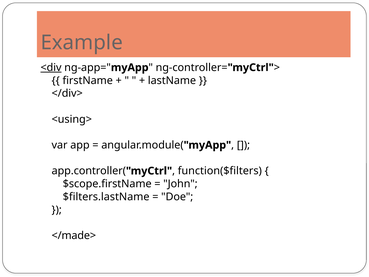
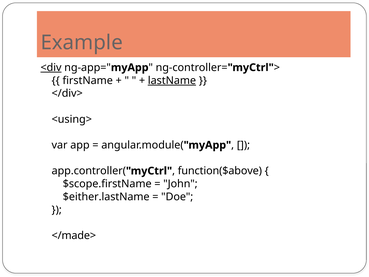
lastName underline: none -> present (172, 80)
function($filters: function($filters -> function($above (220, 171)
$filters.lastName: $filters.lastName -> $either.lastName (106, 197)
